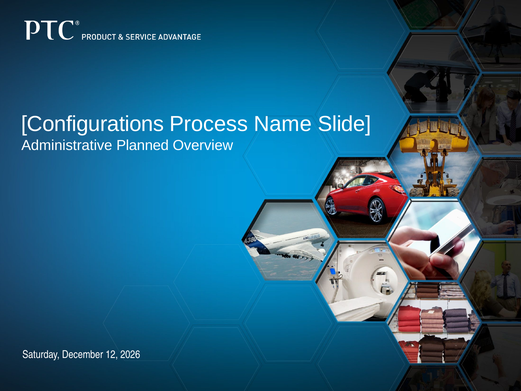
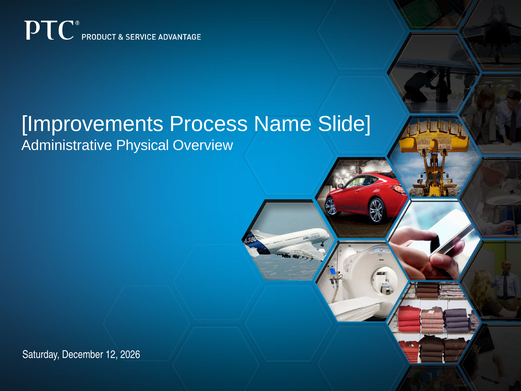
Configurations: Configurations -> Improvements (92, 124)
Planned: Planned -> Physical (143, 145)
